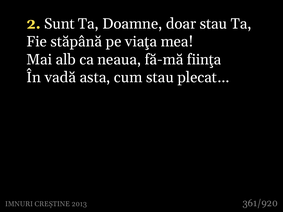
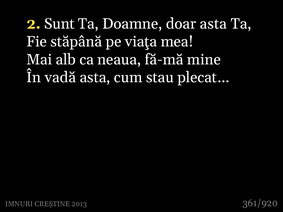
doar stau: stau -> asta (213, 24)
fiinţa: fiinţa -> mine (204, 60)
